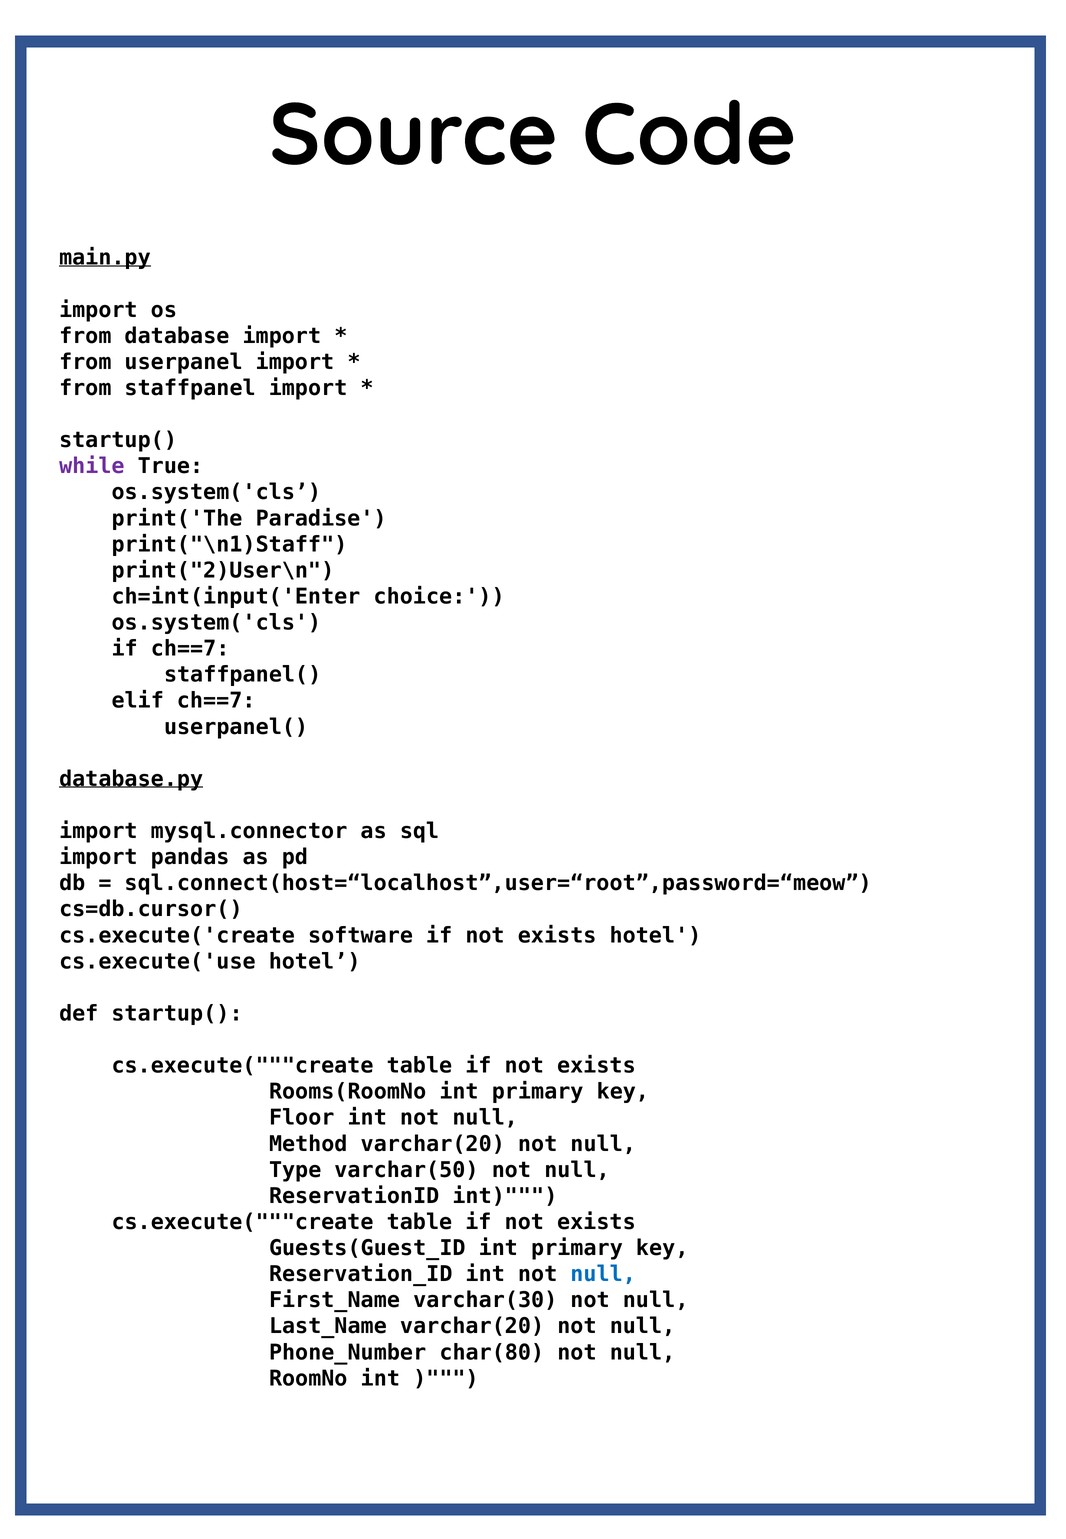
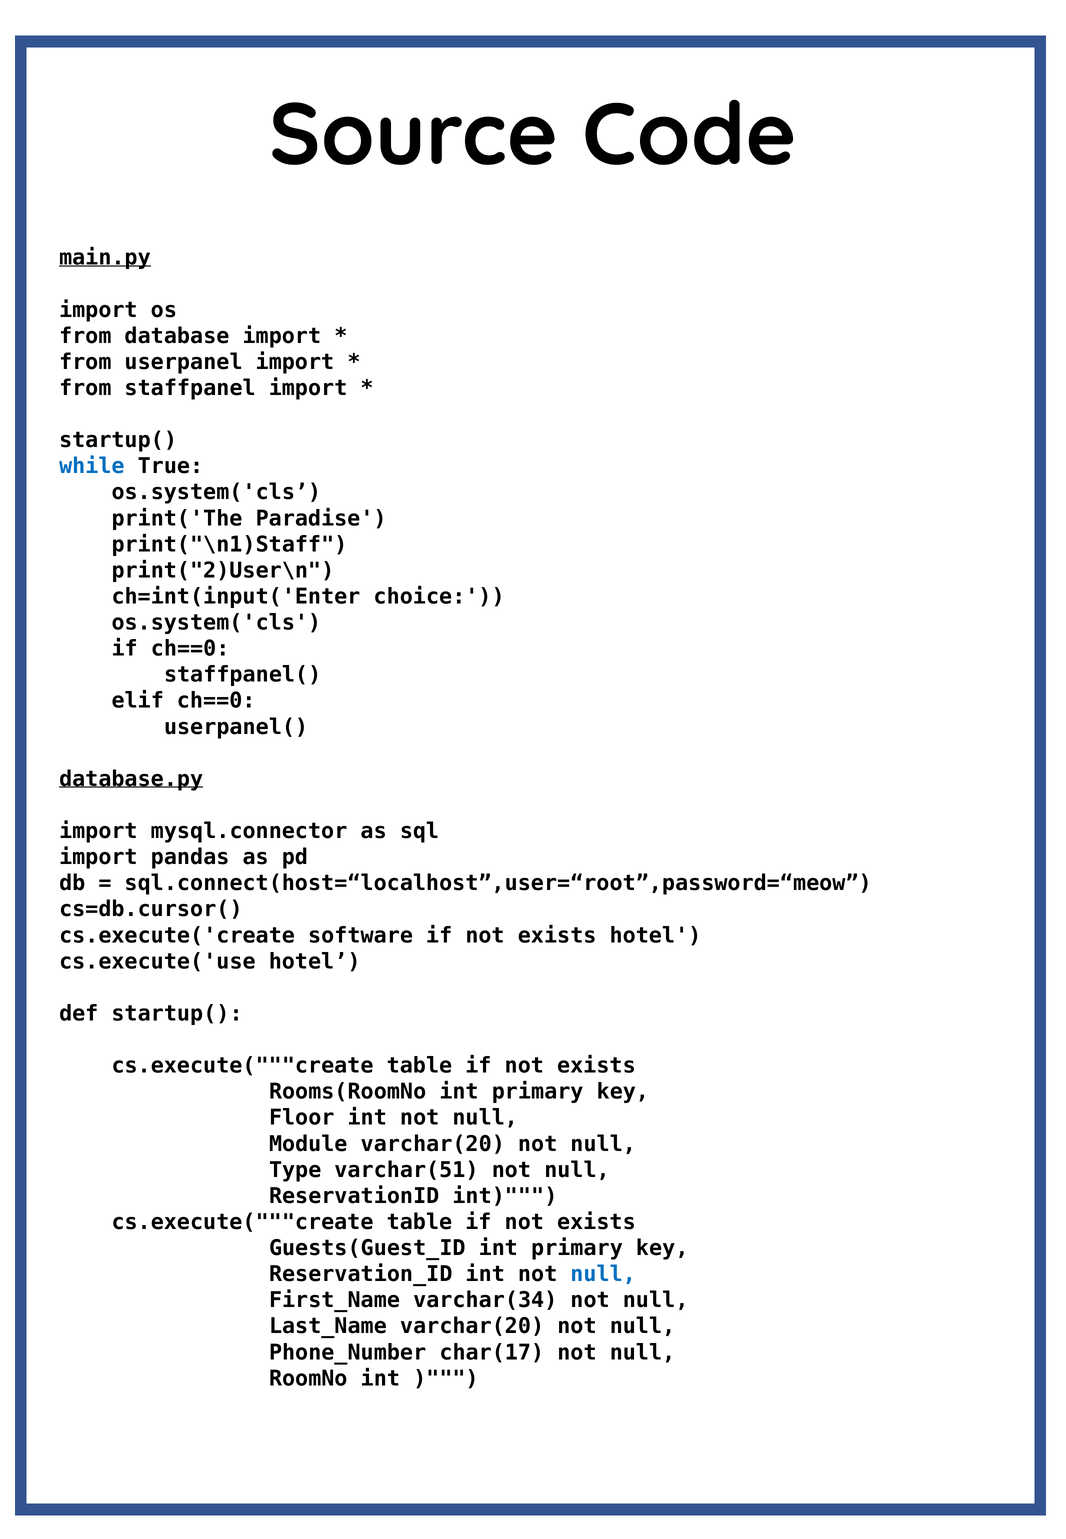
while colour: purple -> blue (92, 466)
if ch==7: ch==7 -> ch==0 (190, 649)
elif ch==7: ch==7 -> ch==0 (216, 701)
Method: Method -> Module (308, 1144)
varchar(50: varchar(50 -> varchar(51 (406, 1171)
varchar(30: varchar(30 -> varchar(34 (485, 1301)
char(80: char(80 -> char(17 (492, 1353)
